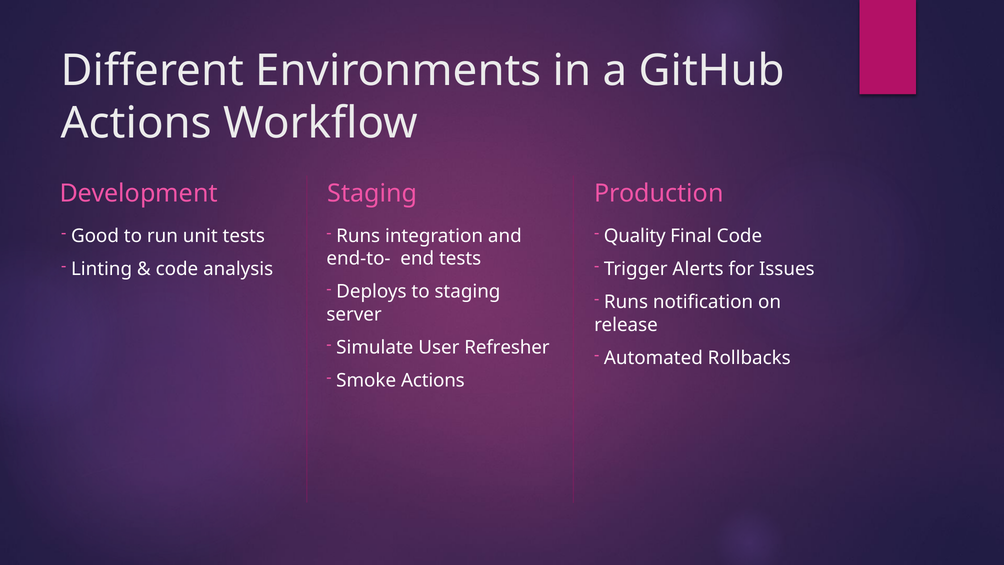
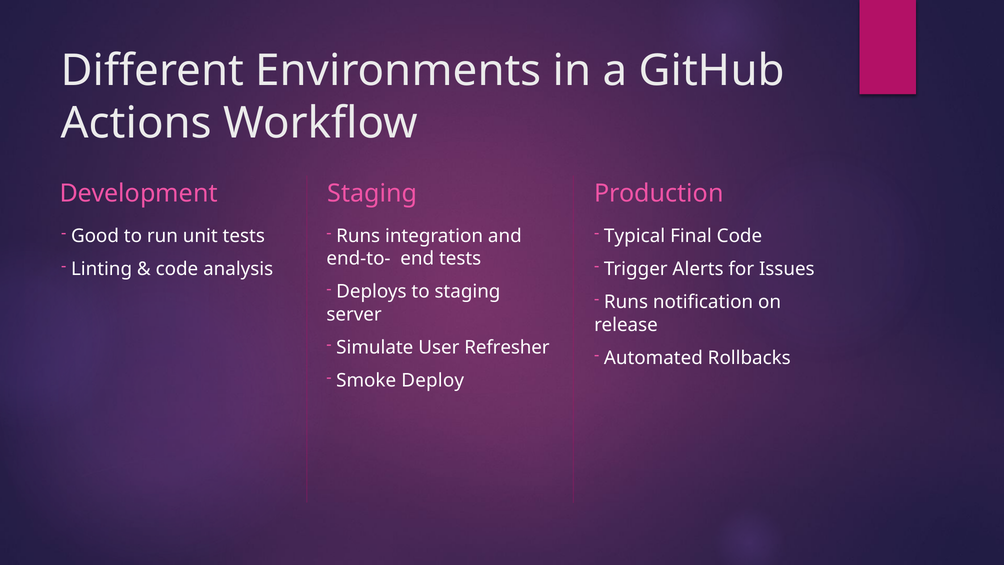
Quality: Quality -> Typical (635, 236)
Smoke Actions: Actions -> Deploy (433, 380)
